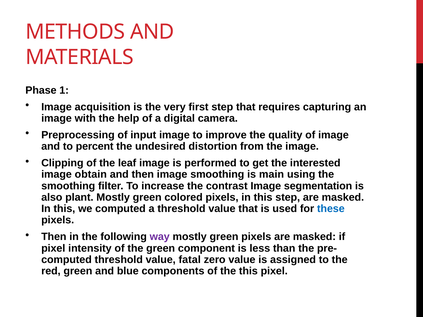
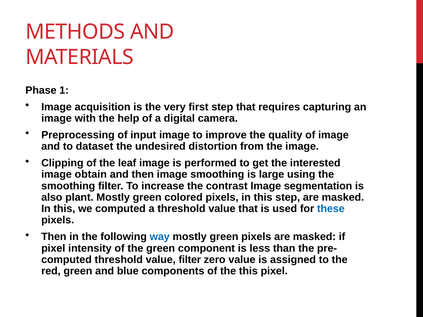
percent: percent -> dataset (95, 146)
main: main -> large (272, 175)
way colour: purple -> blue (160, 237)
value fatal: fatal -> filter (190, 260)
